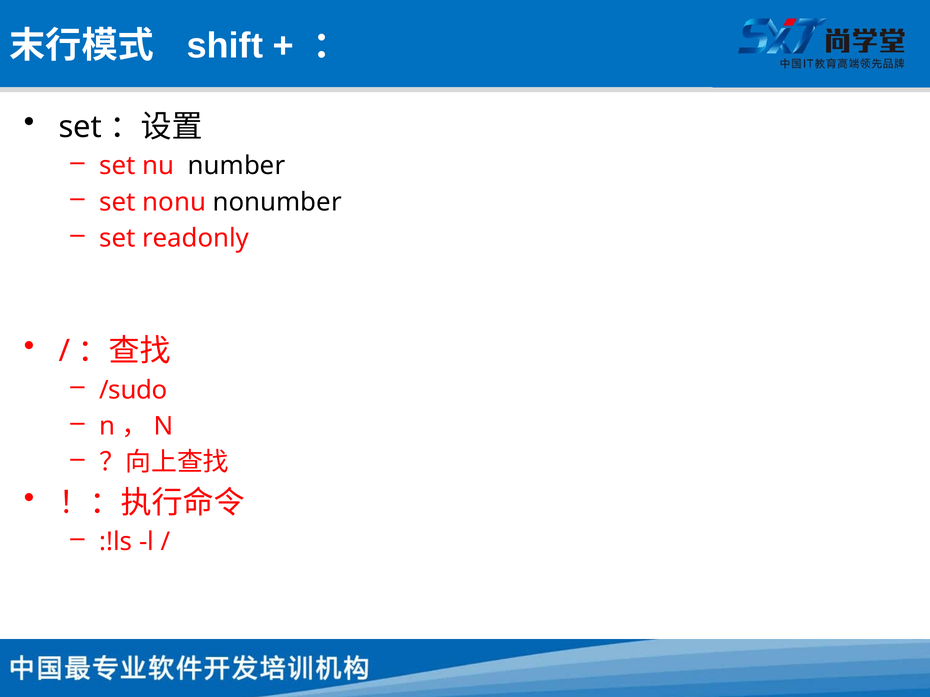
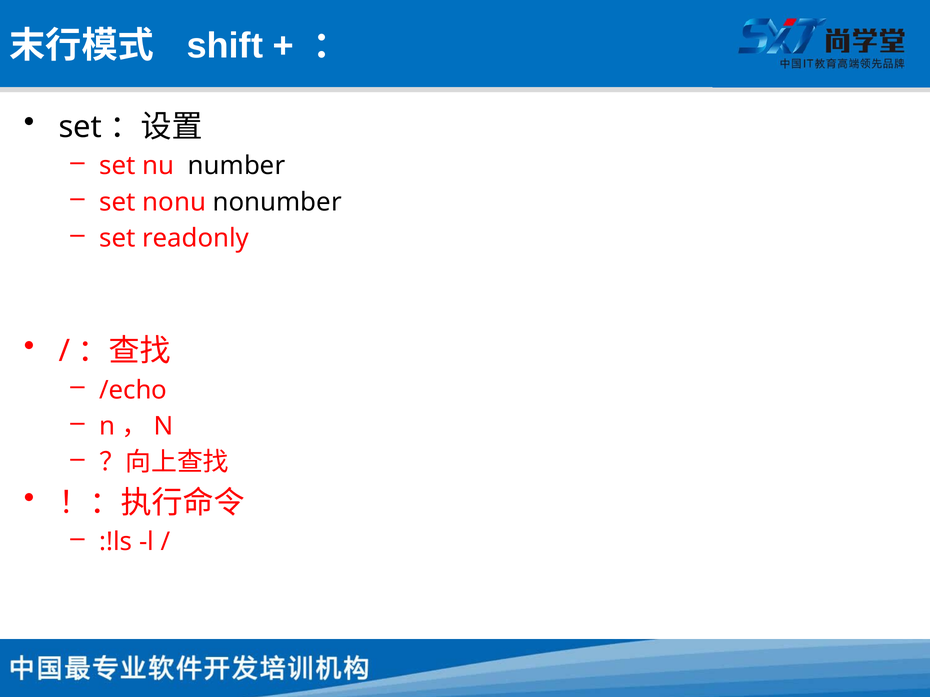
/sudo: /sudo -> /echo (133, 390)
